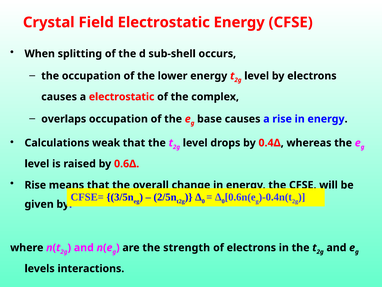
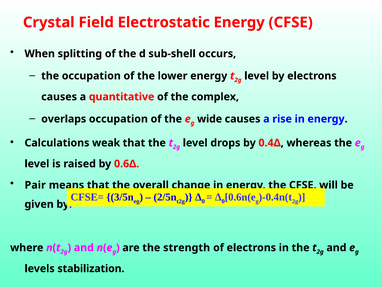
a electrostatic: electrostatic -> quantitative (122, 97)
base: base -> wide (210, 119)
Rise: Rise -> Pair (35, 185)
interactions: interactions -> stabilization (91, 268)
